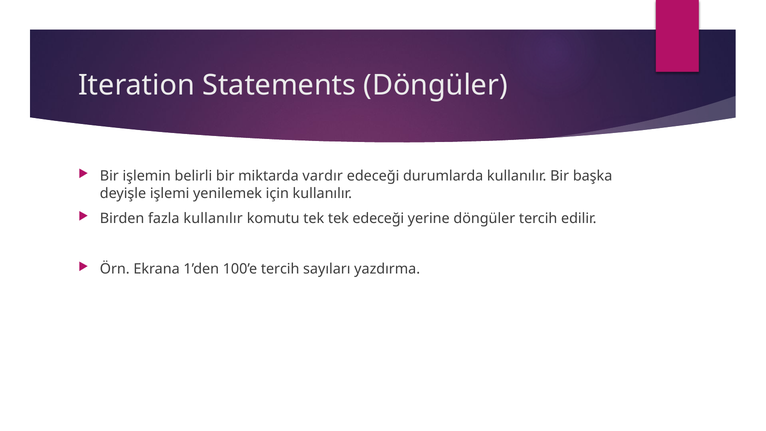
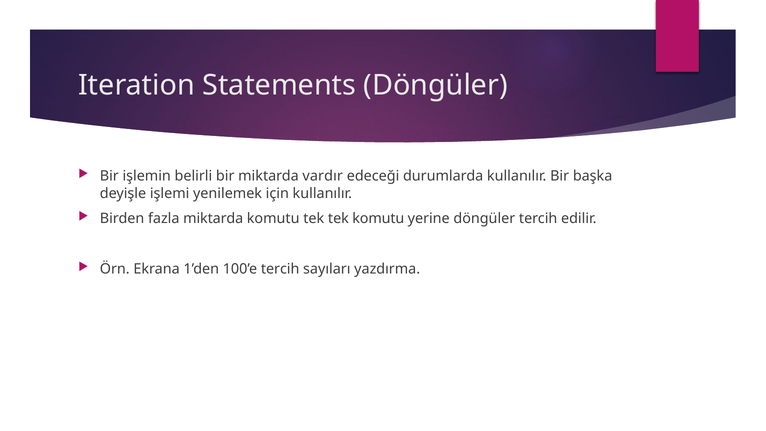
fazla kullanılır: kullanılır -> miktarda (213, 219)
tek edeceği: edeceği -> komutu (378, 219)
